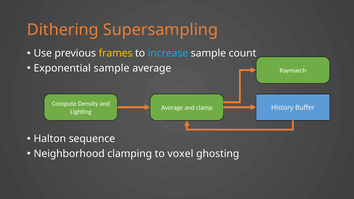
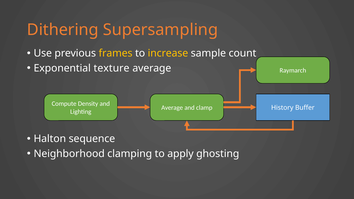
increase colour: light blue -> yellow (168, 53)
Exponential sample: sample -> texture (112, 68)
voxel: voxel -> apply (180, 154)
